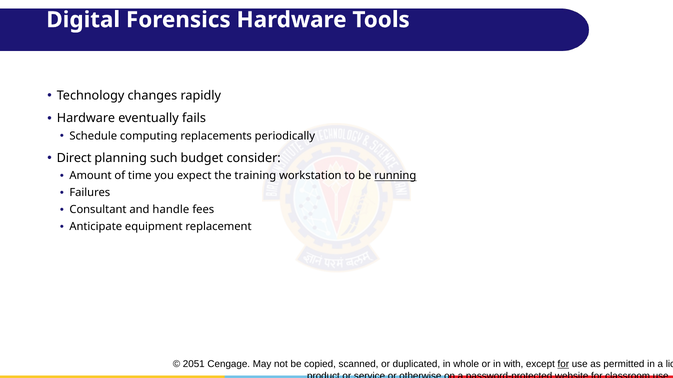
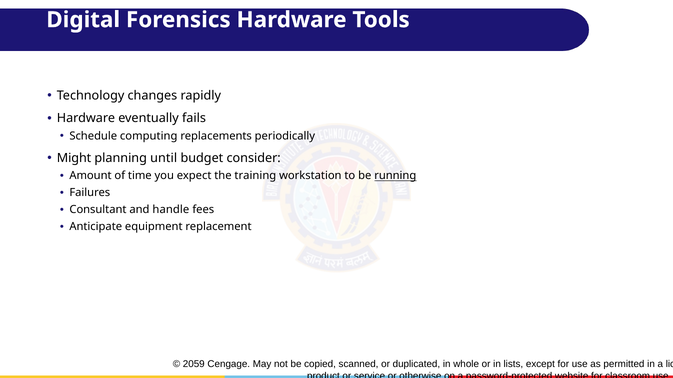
Direct: Direct -> Might (74, 158)
such: such -> until (164, 158)
2051: 2051 -> 2059 (194, 365)
in with: with -> lists (513, 365)
for underline: present -> none (563, 365)
